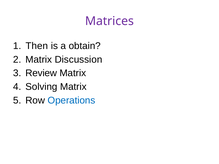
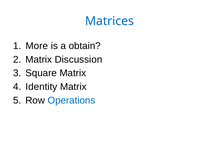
Matrices colour: purple -> blue (110, 21)
Then: Then -> More (37, 46)
Review: Review -> Square (41, 73)
Solving: Solving -> Identity (41, 87)
